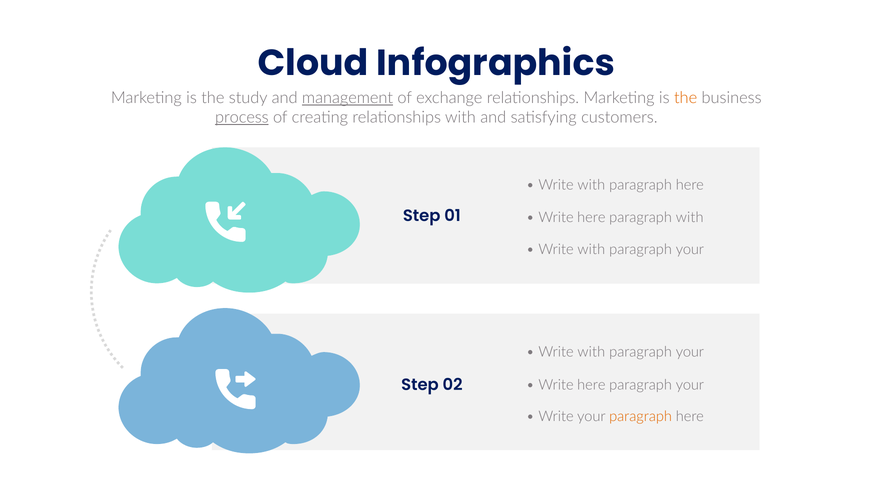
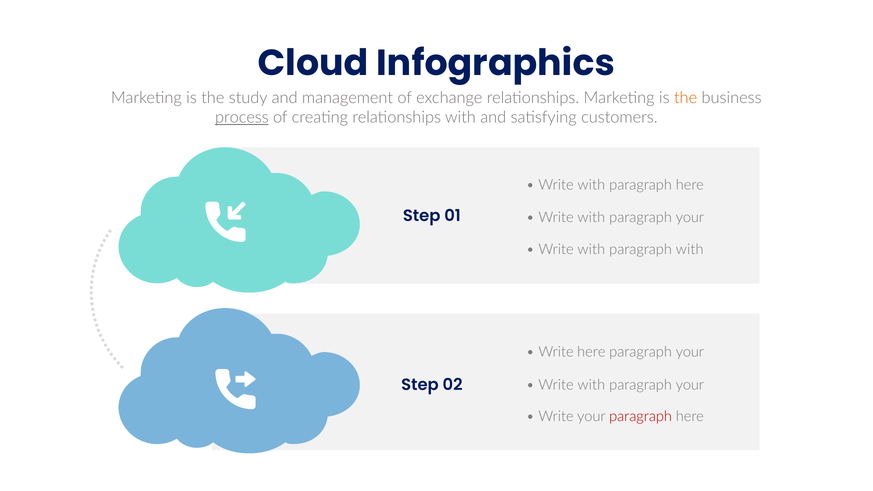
management underline: present -> none (348, 98)
here: here -> with (591, 218)
with: with -> your (690, 218)
your: your -> with (690, 249)
with: with -> here (591, 352)
here: here -> with (591, 385)
paragraph colour: orange -> red (641, 417)
